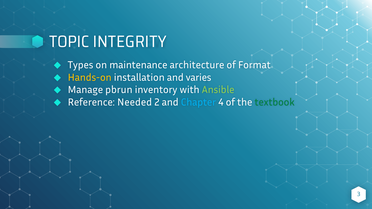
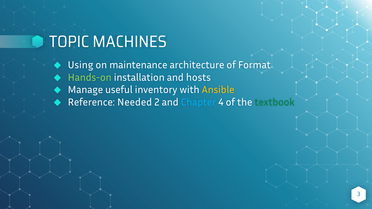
INTEGRITY: INTEGRITY -> MACHINES (130, 42)
Types: Types -> Using (80, 65)
Hands-on colour: yellow -> light green (90, 78)
varies: varies -> hosts (198, 78)
pbrun: pbrun -> useful (119, 90)
Ansible colour: light green -> yellow (218, 90)
